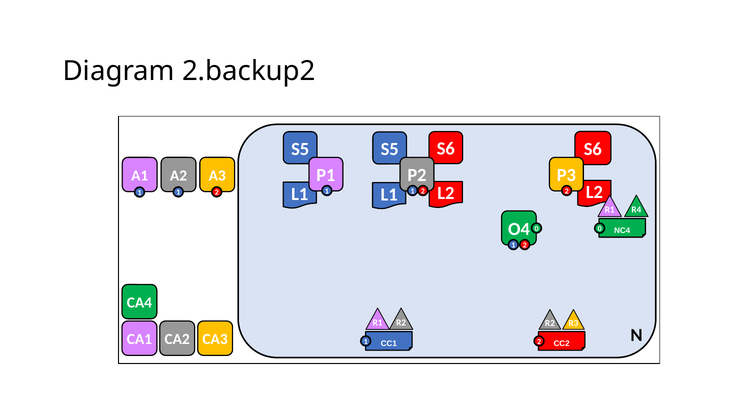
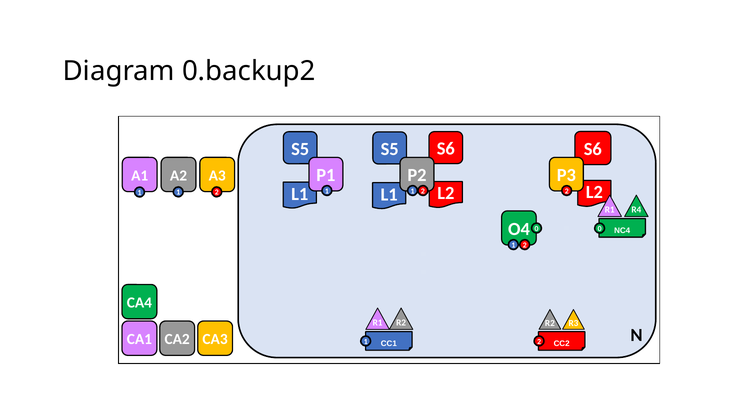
2.backup2: 2.backup2 -> 0.backup2 (249, 71)
